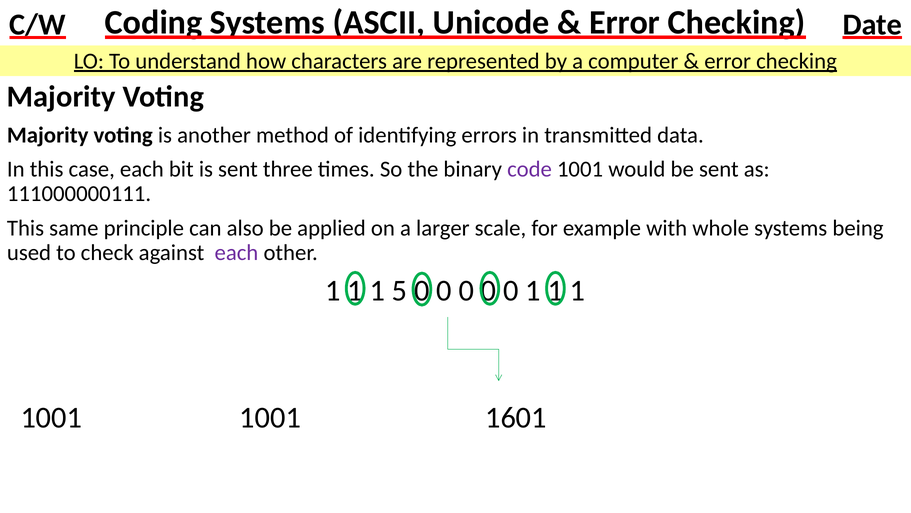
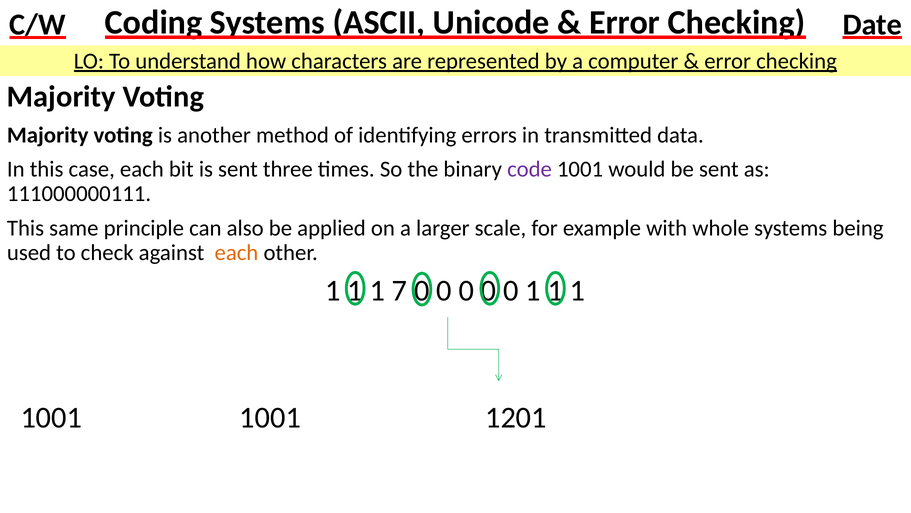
each colour: purple -> orange (236, 252)
5: 5 -> 7 (399, 290)
1601: 1601 -> 1201 (516, 417)
